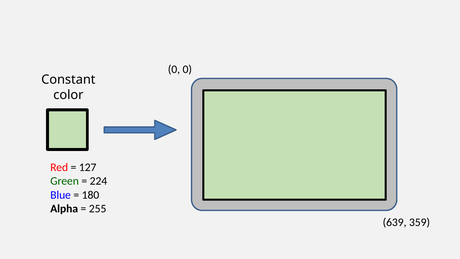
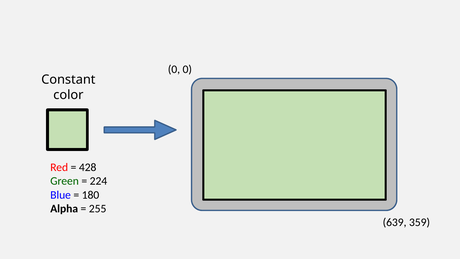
127: 127 -> 428 (88, 167)
